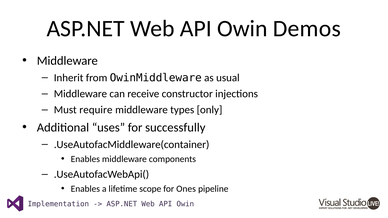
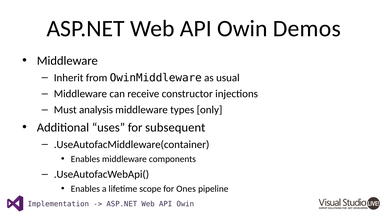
require: require -> analysis (96, 110)
successfully: successfully -> subsequent (175, 128)
